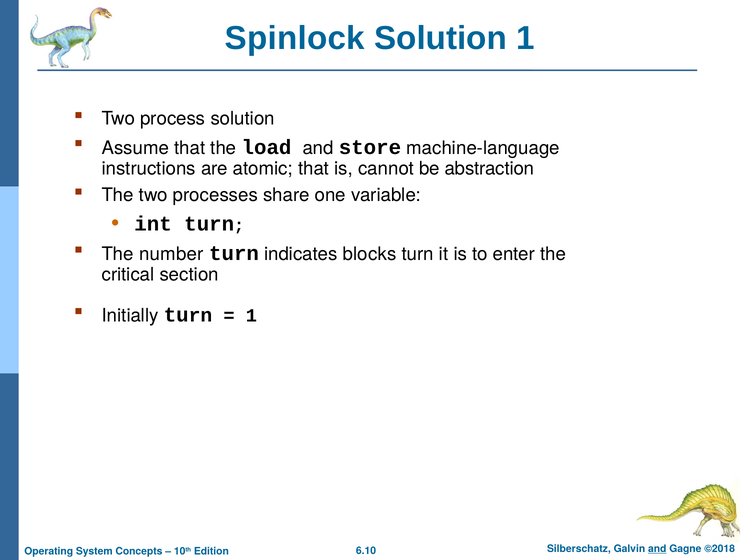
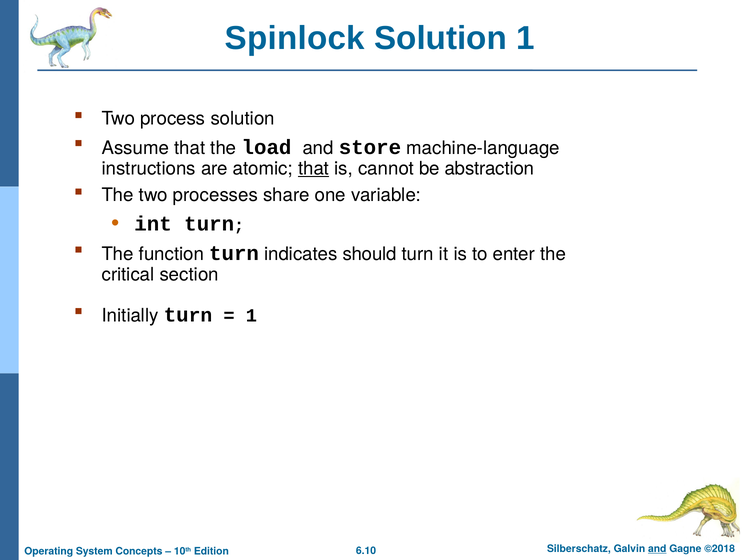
that underline: none -> present (314, 169)
number: number -> function (171, 254)
blocks: blocks -> should (370, 254)
